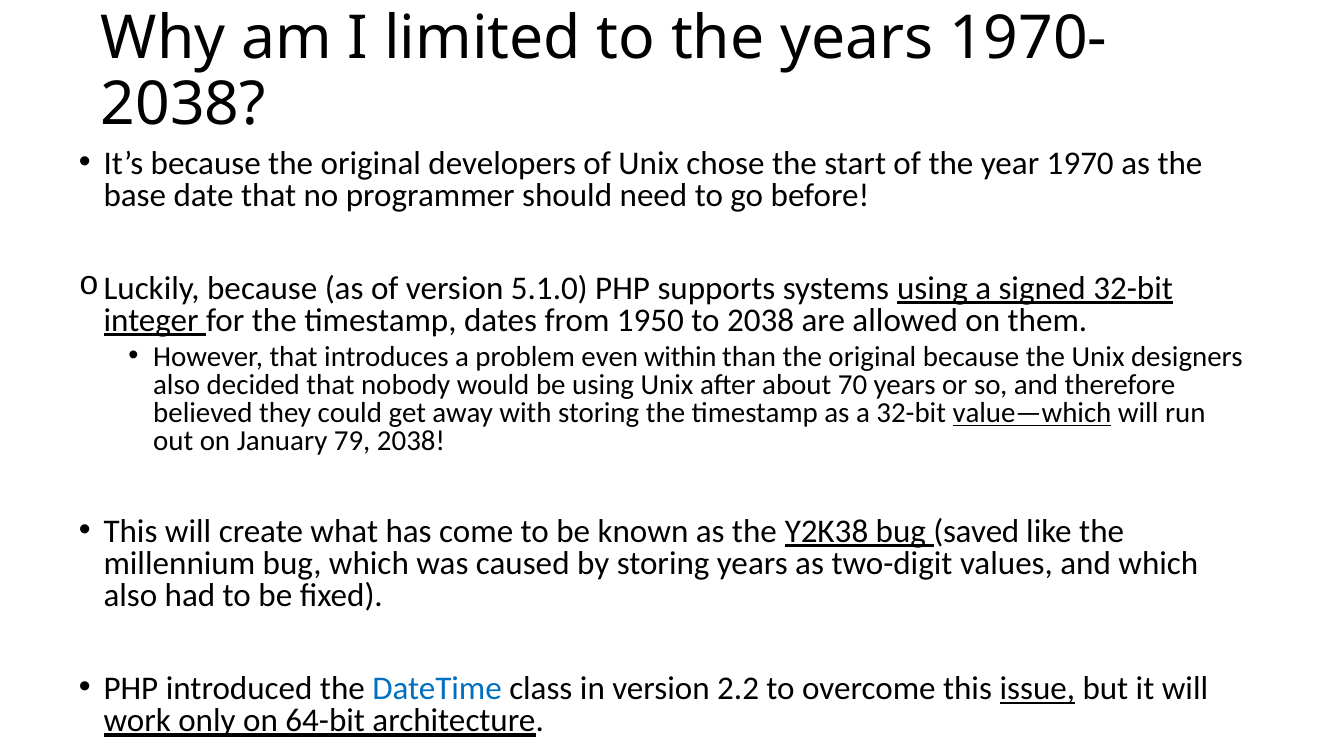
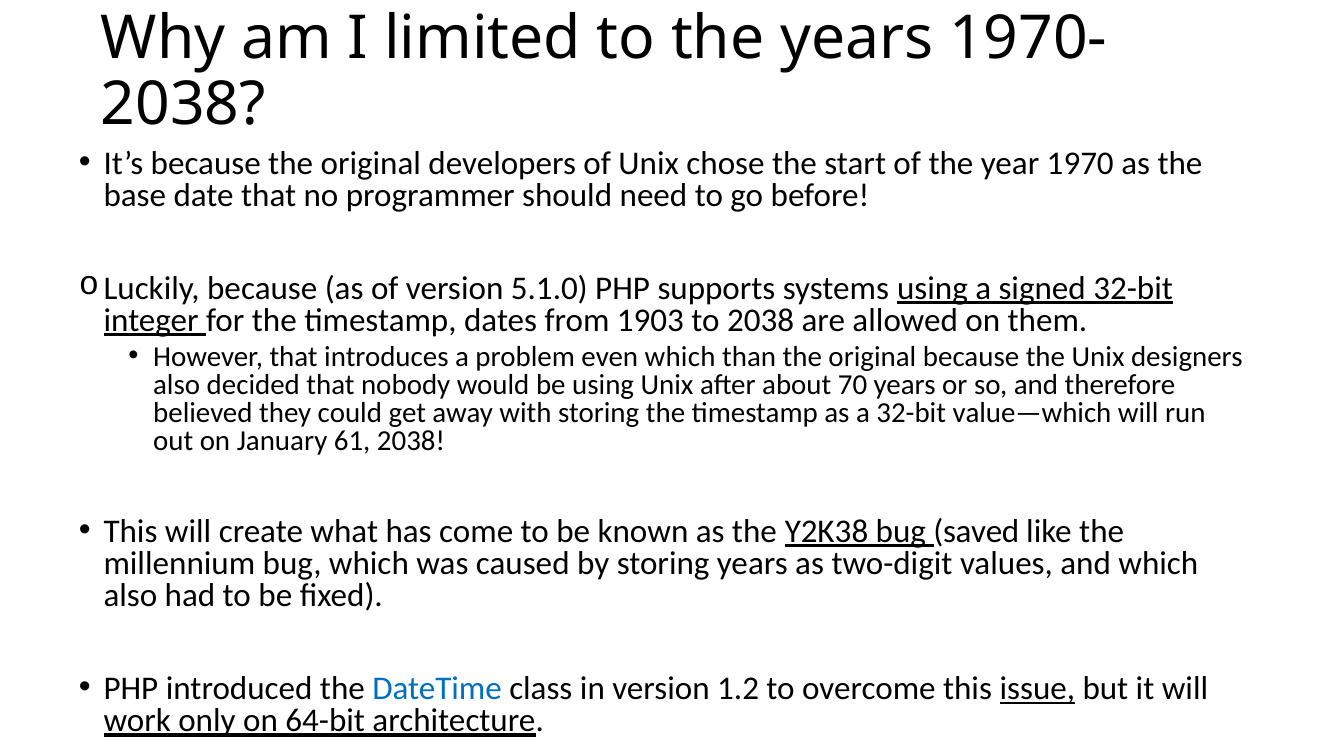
1950: 1950 -> 1903 (650, 321)
even within: within -> which (680, 357)
value—which underline: present -> none (1032, 413)
79: 79 -> 61 (352, 441)
2.2: 2.2 -> 1.2 (738, 689)
